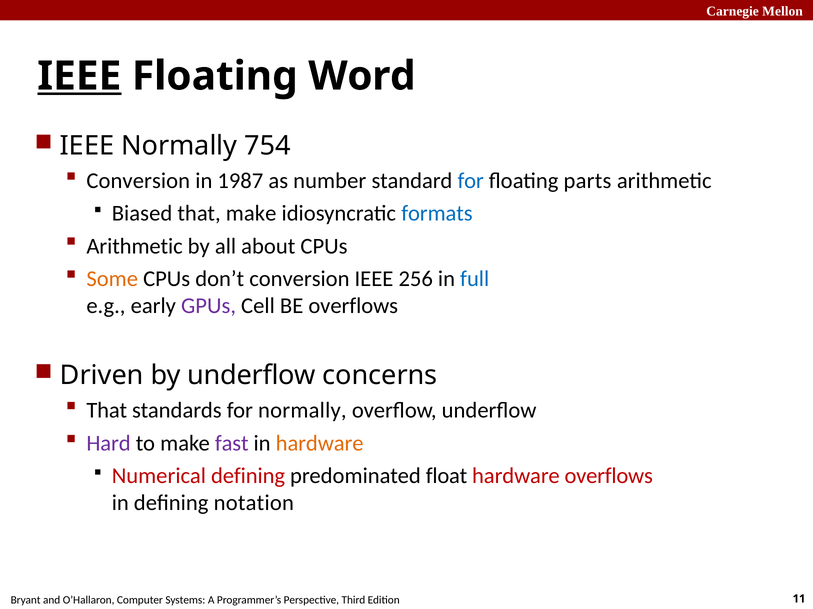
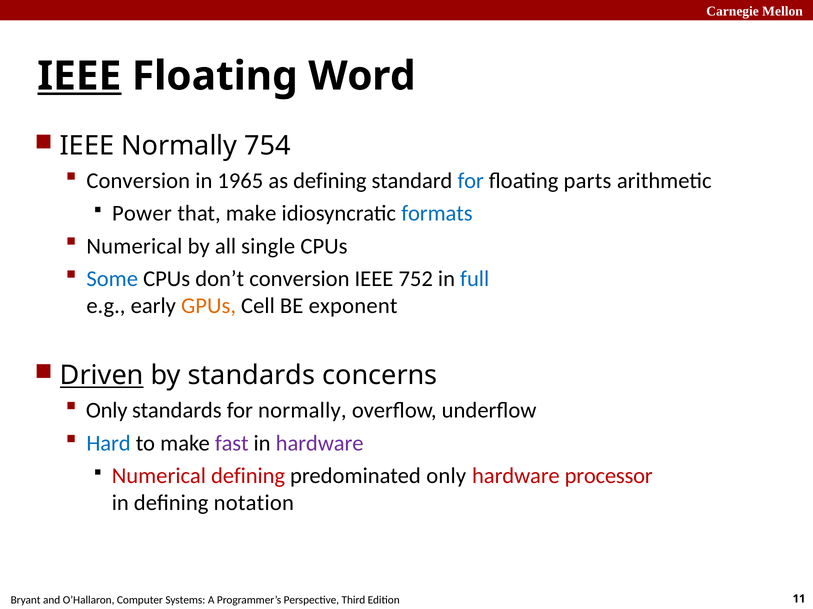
1987: 1987 -> 1965 (240, 181)
as number: number -> defining (330, 181)
Biased: Biased -> Power (142, 214)
Arithmetic: Arithmetic -> Numerical (134, 246)
about: about -> single (268, 246)
Some colour: orange -> blue (112, 279)
256: 256 -> 752 (416, 279)
GPUs colour: purple -> orange (209, 306)
BE overflows: overflows -> exponent (353, 306)
Driven underline: none -> present (102, 376)
by underflow: underflow -> standards (251, 376)
That: That -> Only (107, 411)
Hard colour: purple -> blue (109, 444)
hardware colour: orange -> purple (320, 444)
predominated float: float -> only (446, 477)
hardware overflows: overflows -> processor (609, 477)
